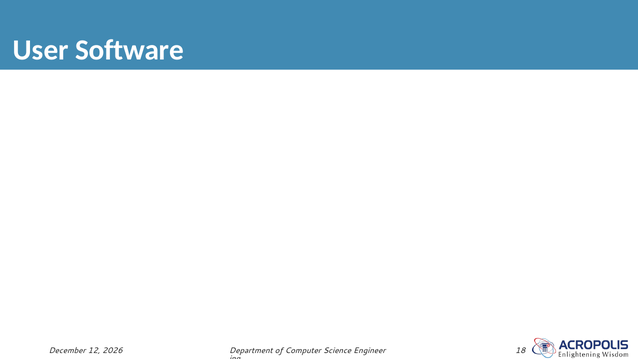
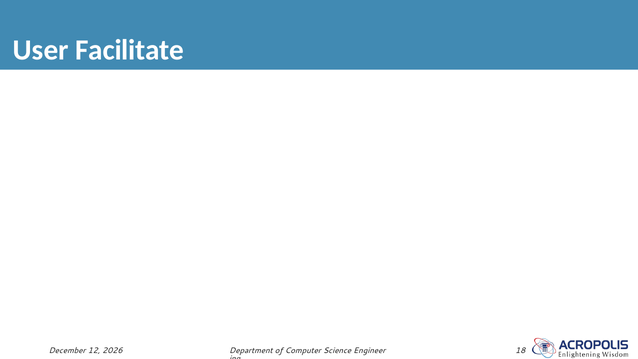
Software: Software -> Facilitate (130, 50)
